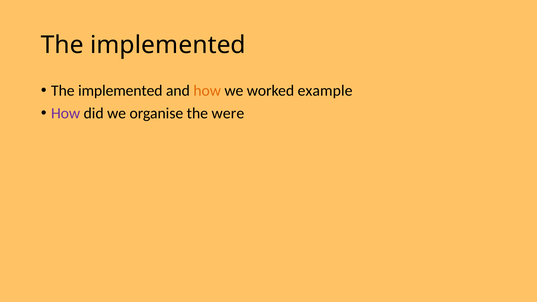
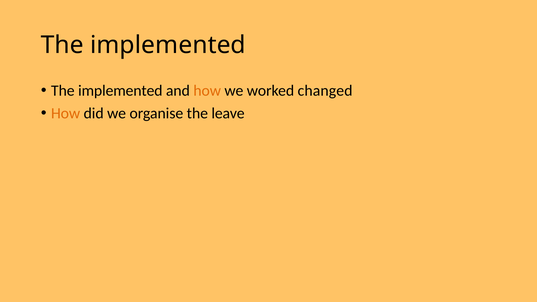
example: example -> changed (325, 91)
How colour: purple -> orange (66, 113)
were: were -> leave (228, 113)
